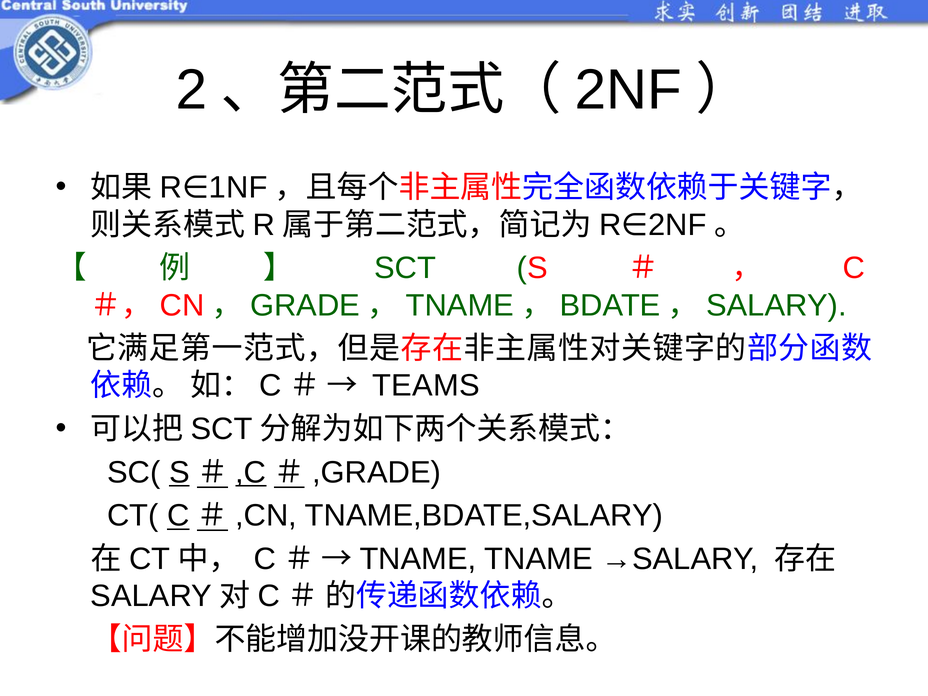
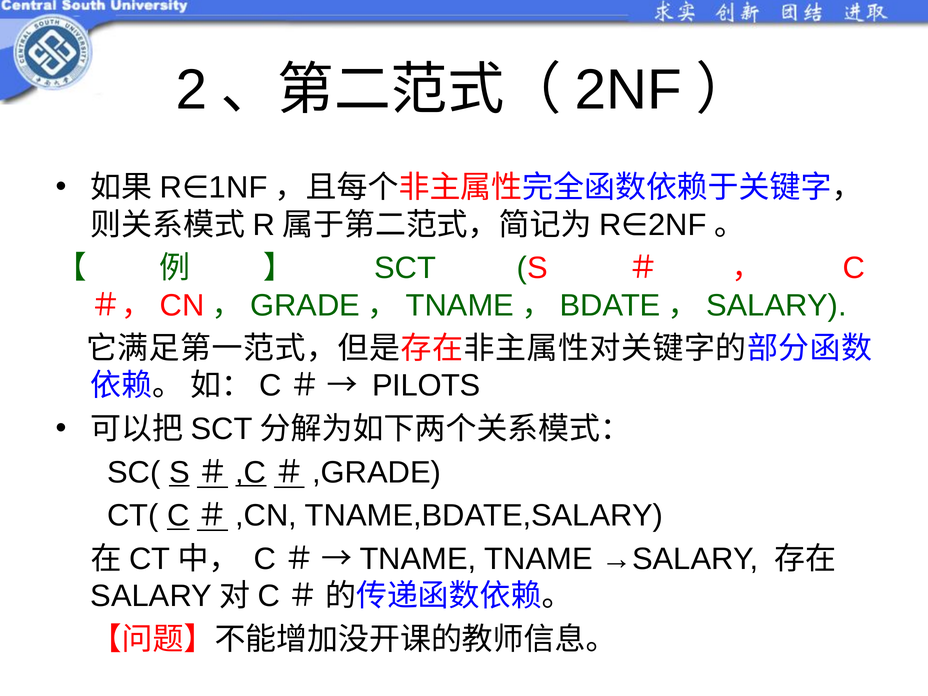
TEAMS: TEAMS -> PILOTS (426, 386)
